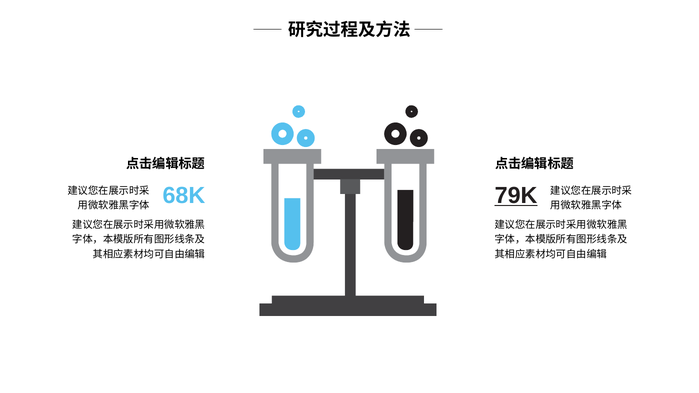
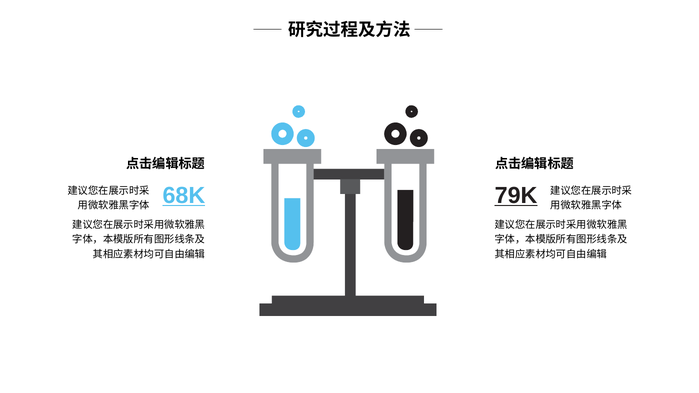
68K underline: none -> present (184, 196)
